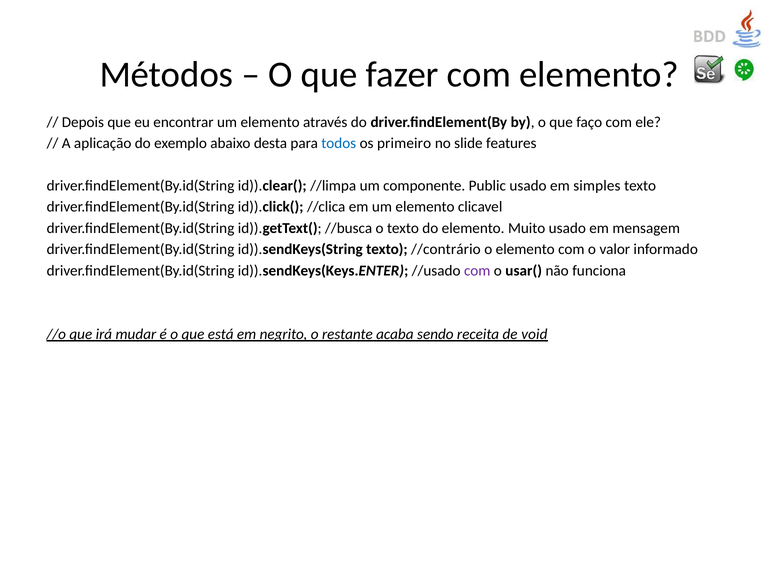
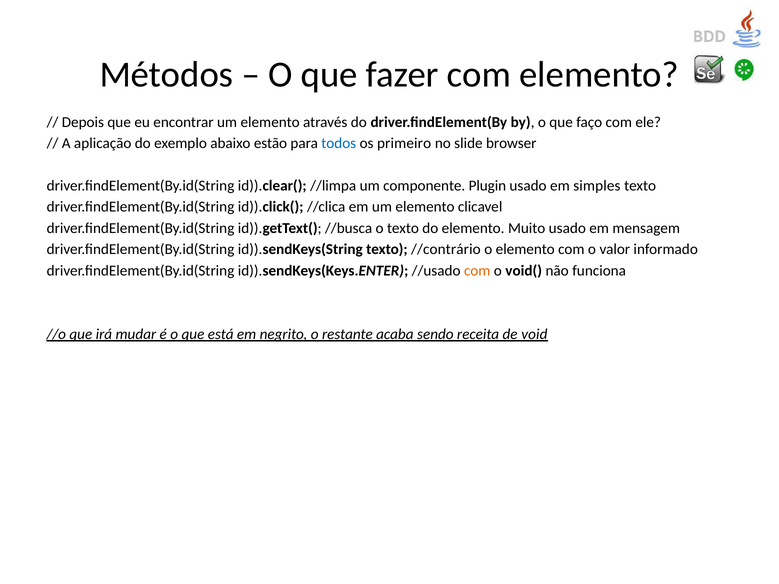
desta: desta -> estão (270, 143)
features: features -> browser (511, 143)
Public: Public -> Plugin (487, 186)
com colour: purple -> orange (477, 271)
usar(: usar( -> void( (524, 271)
